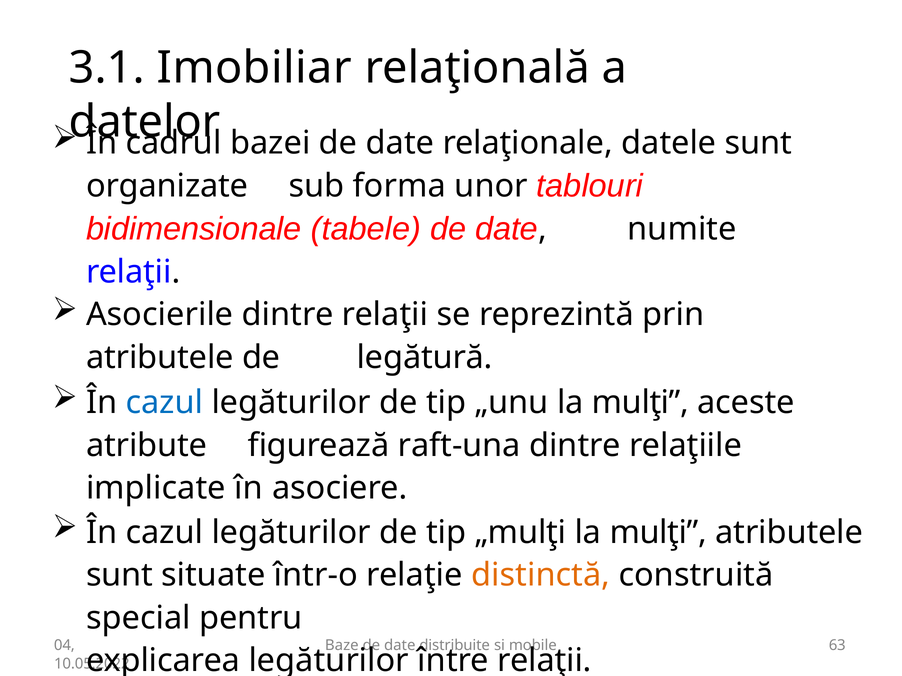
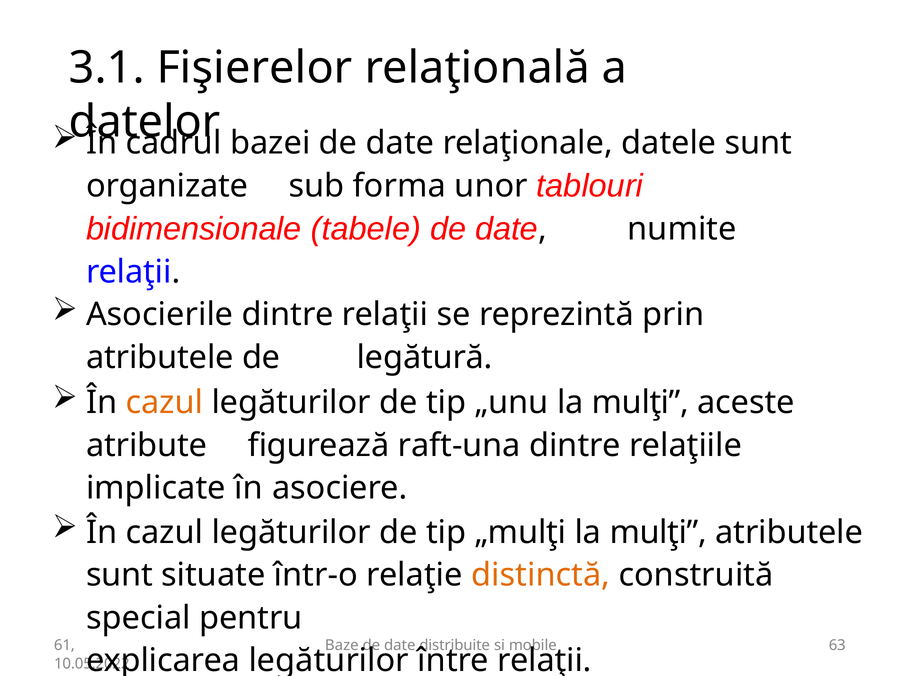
Imobiliar: Imobiliar -> Fişierelor (255, 68)
cazul colour: blue -> orange (164, 403)
04: 04 -> 61 (64, 646)
